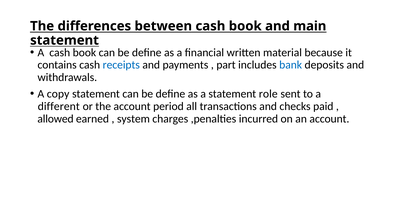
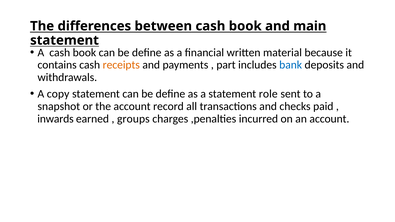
receipts colour: blue -> orange (121, 65)
different: different -> snapshot (59, 106)
period: period -> record (168, 106)
allowed: allowed -> inwards (55, 119)
system: system -> groups (133, 119)
